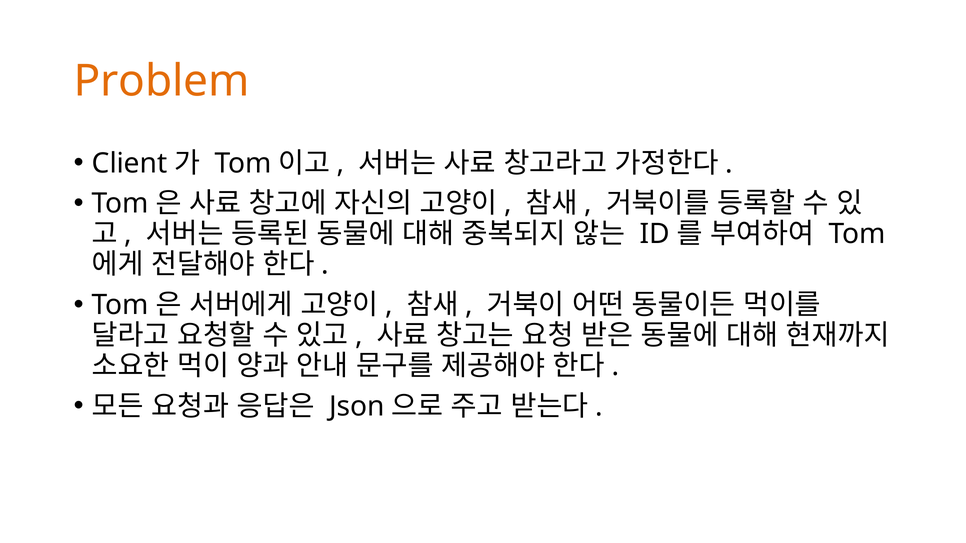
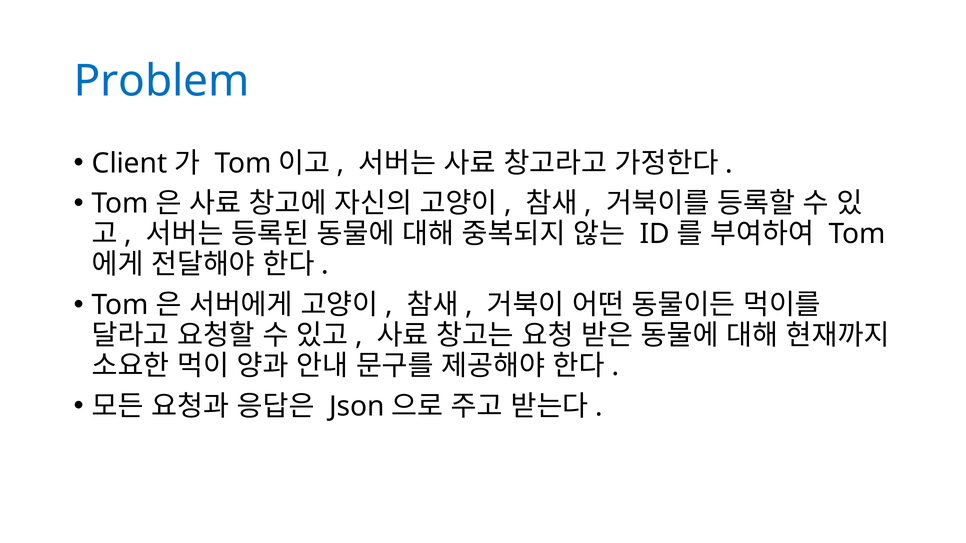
Problem colour: orange -> blue (162, 81)
